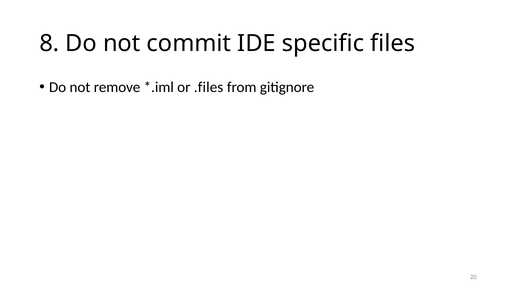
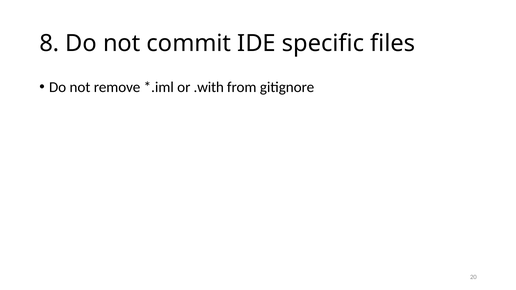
.files: .files -> .with (209, 87)
